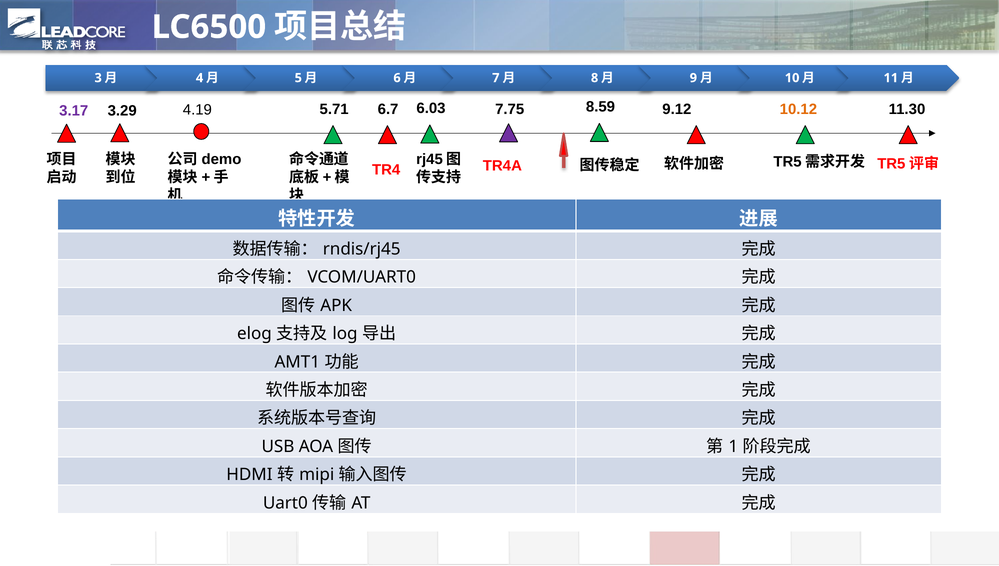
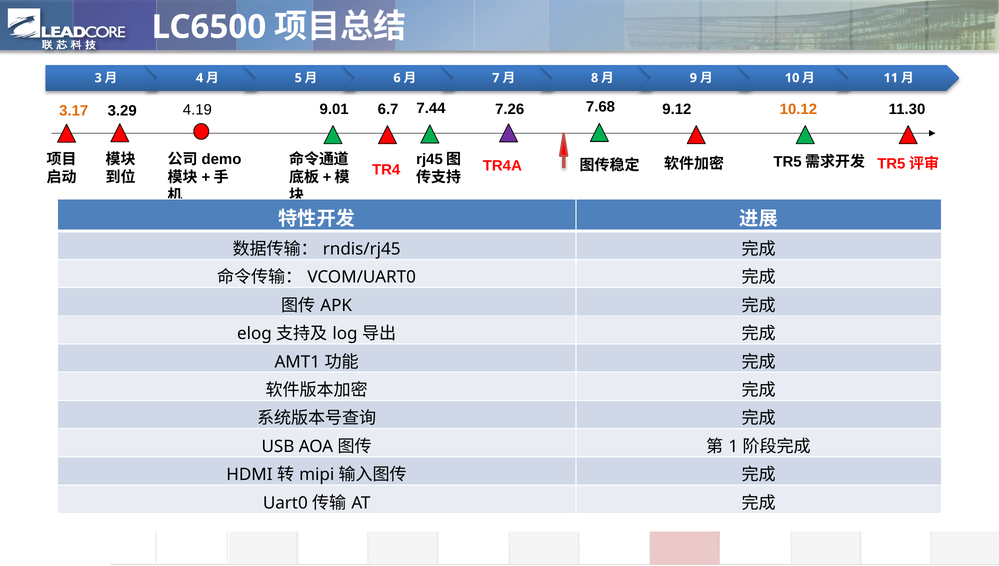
8.59: 8.59 -> 7.68 (601, 107)
6.03: 6.03 -> 7.44 (431, 109)
5.71: 5.71 -> 9.01 (334, 109)
7.75: 7.75 -> 7.26 (510, 109)
3.17 colour: purple -> orange (74, 111)
